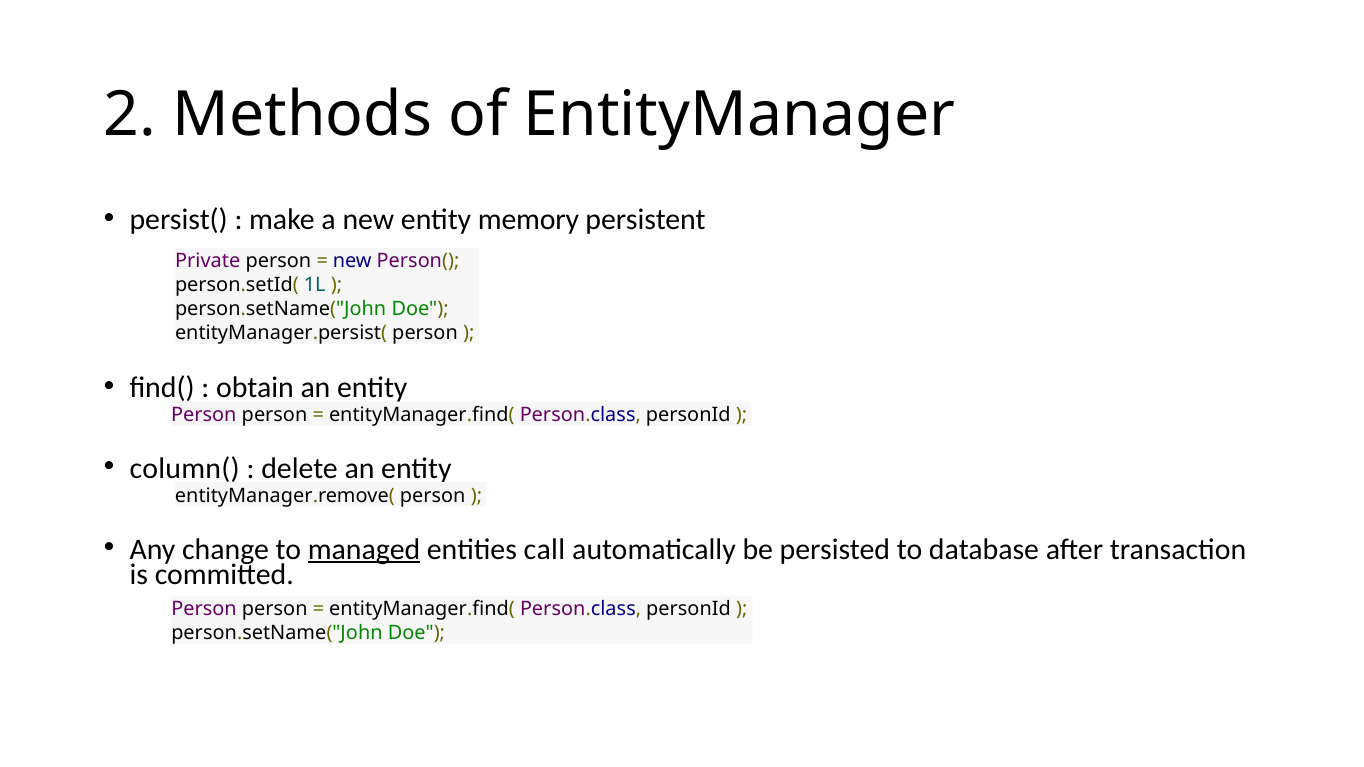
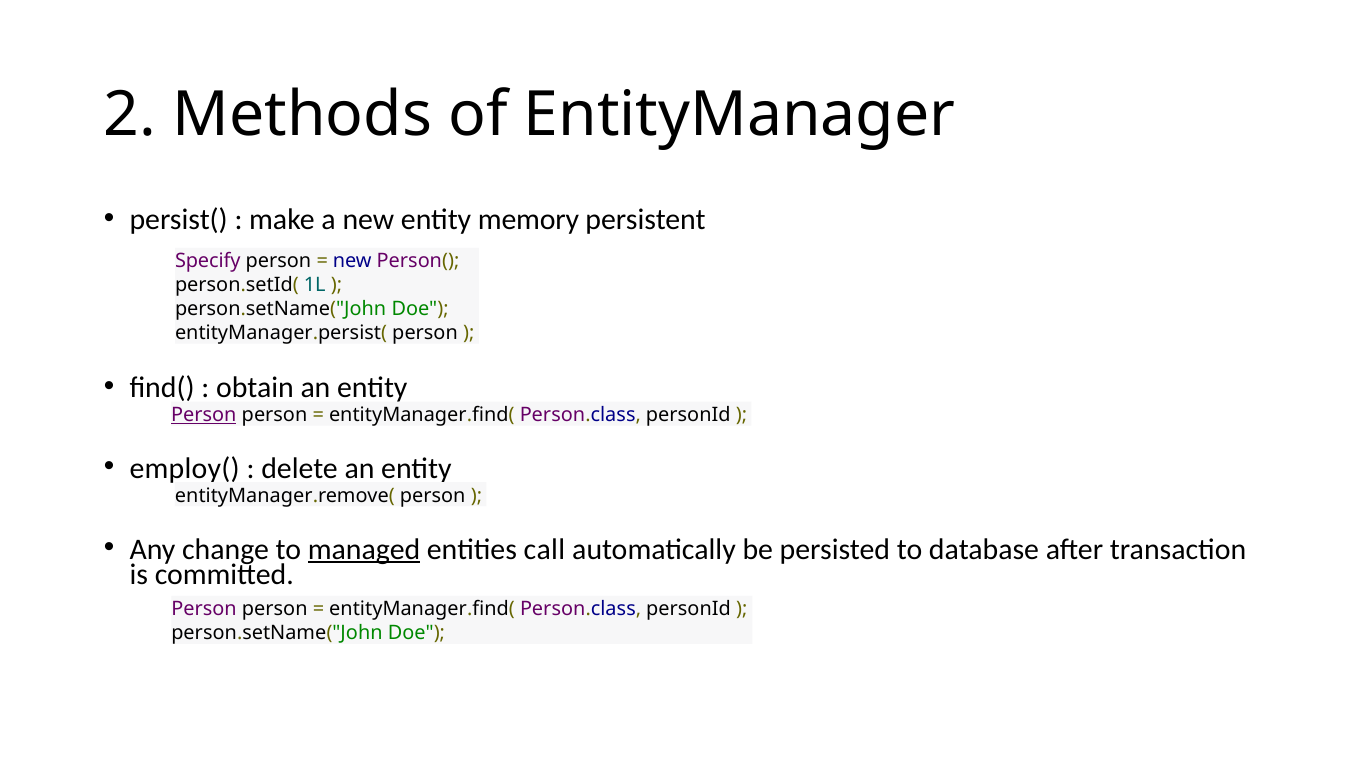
Private: Private -> Specify (208, 261)
Person underline: none -> present (204, 415)
column(: column( -> employ( (185, 469)
